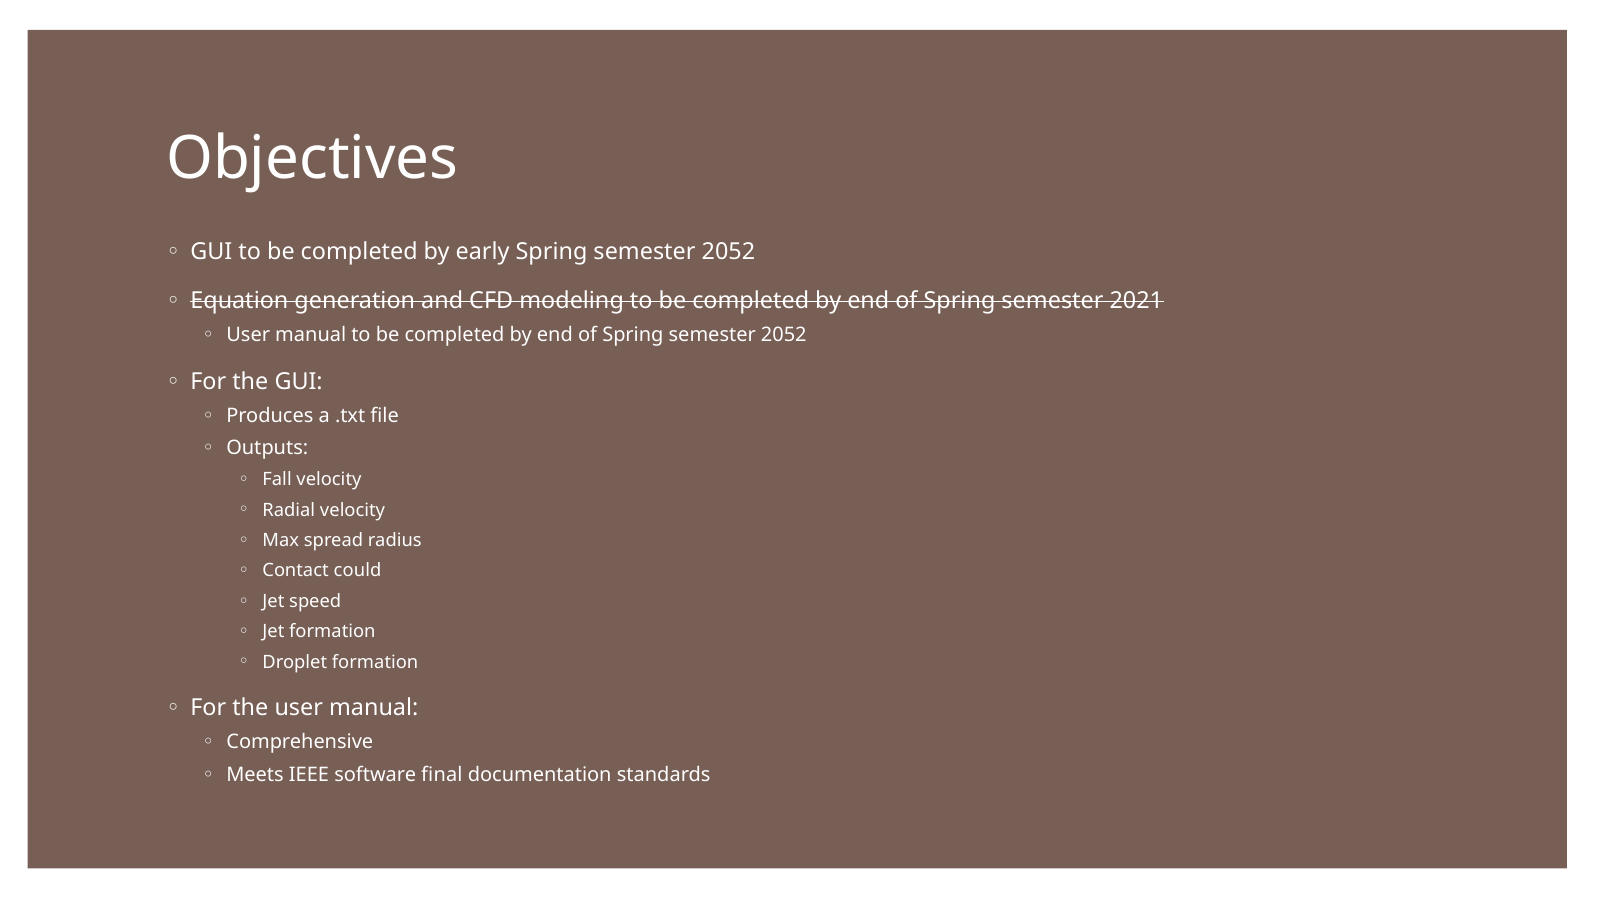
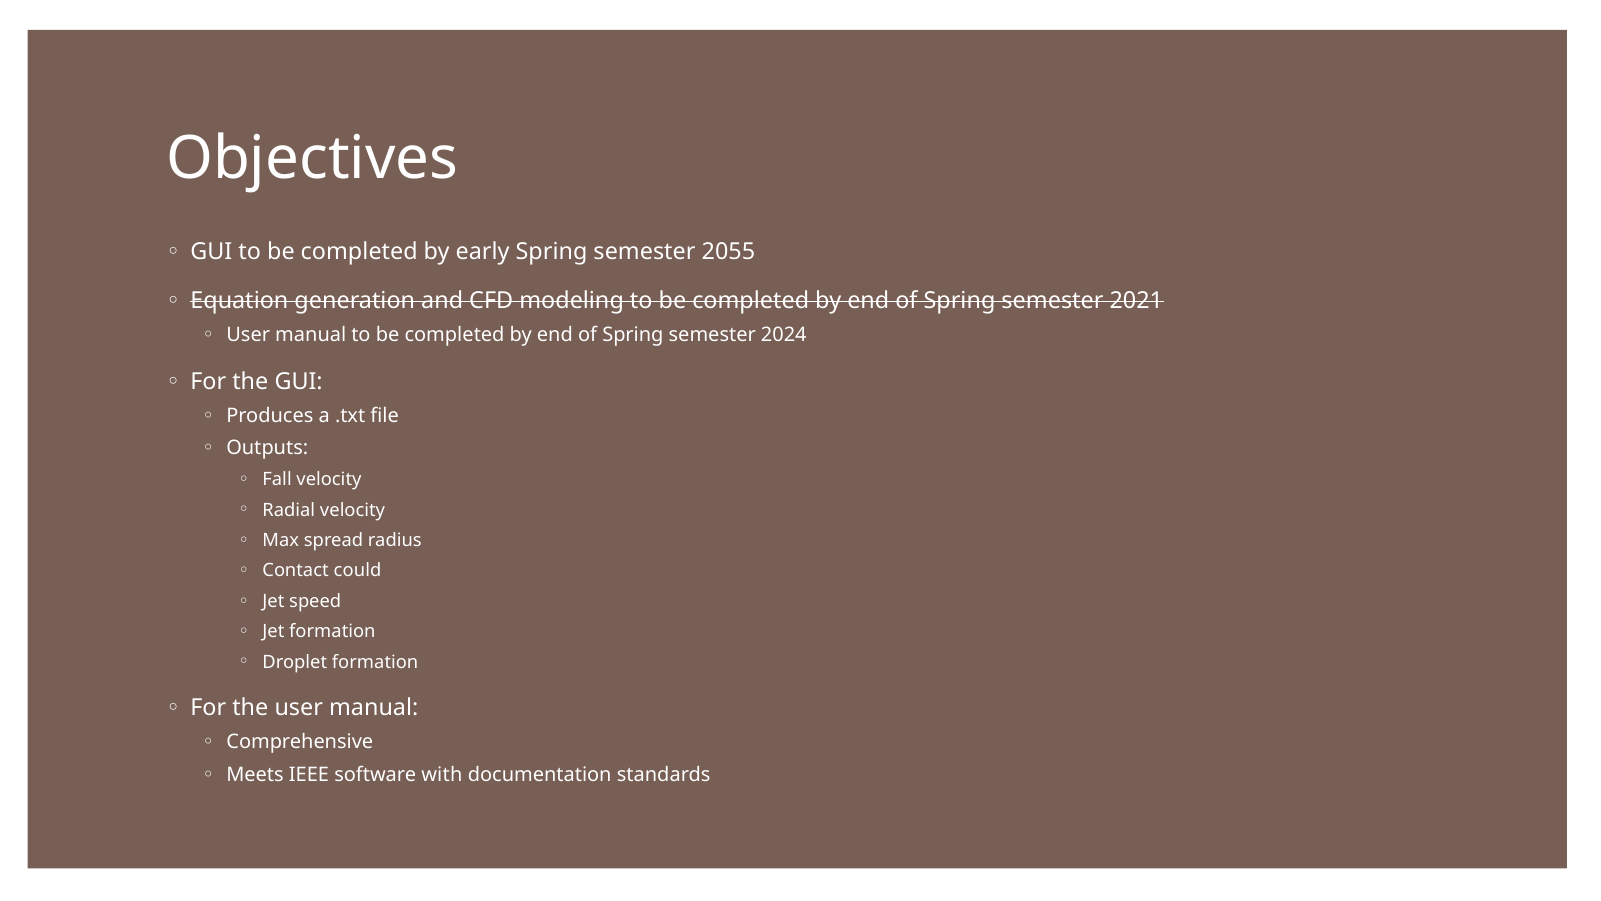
early Spring semester 2052: 2052 -> 2055 (728, 252)
of Spring semester 2052: 2052 -> 2024 (784, 335)
final: final -> with (442, 774)
